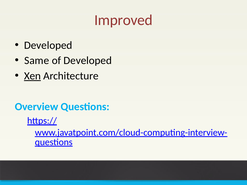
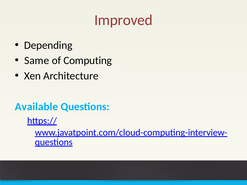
Developed: Developed -> Depending (48, 45)
of Developed: Developed -> Computing (88, 61)
Xen underline: present -> none (32, 76)
Overview: Overview -> Available (36, 107)
